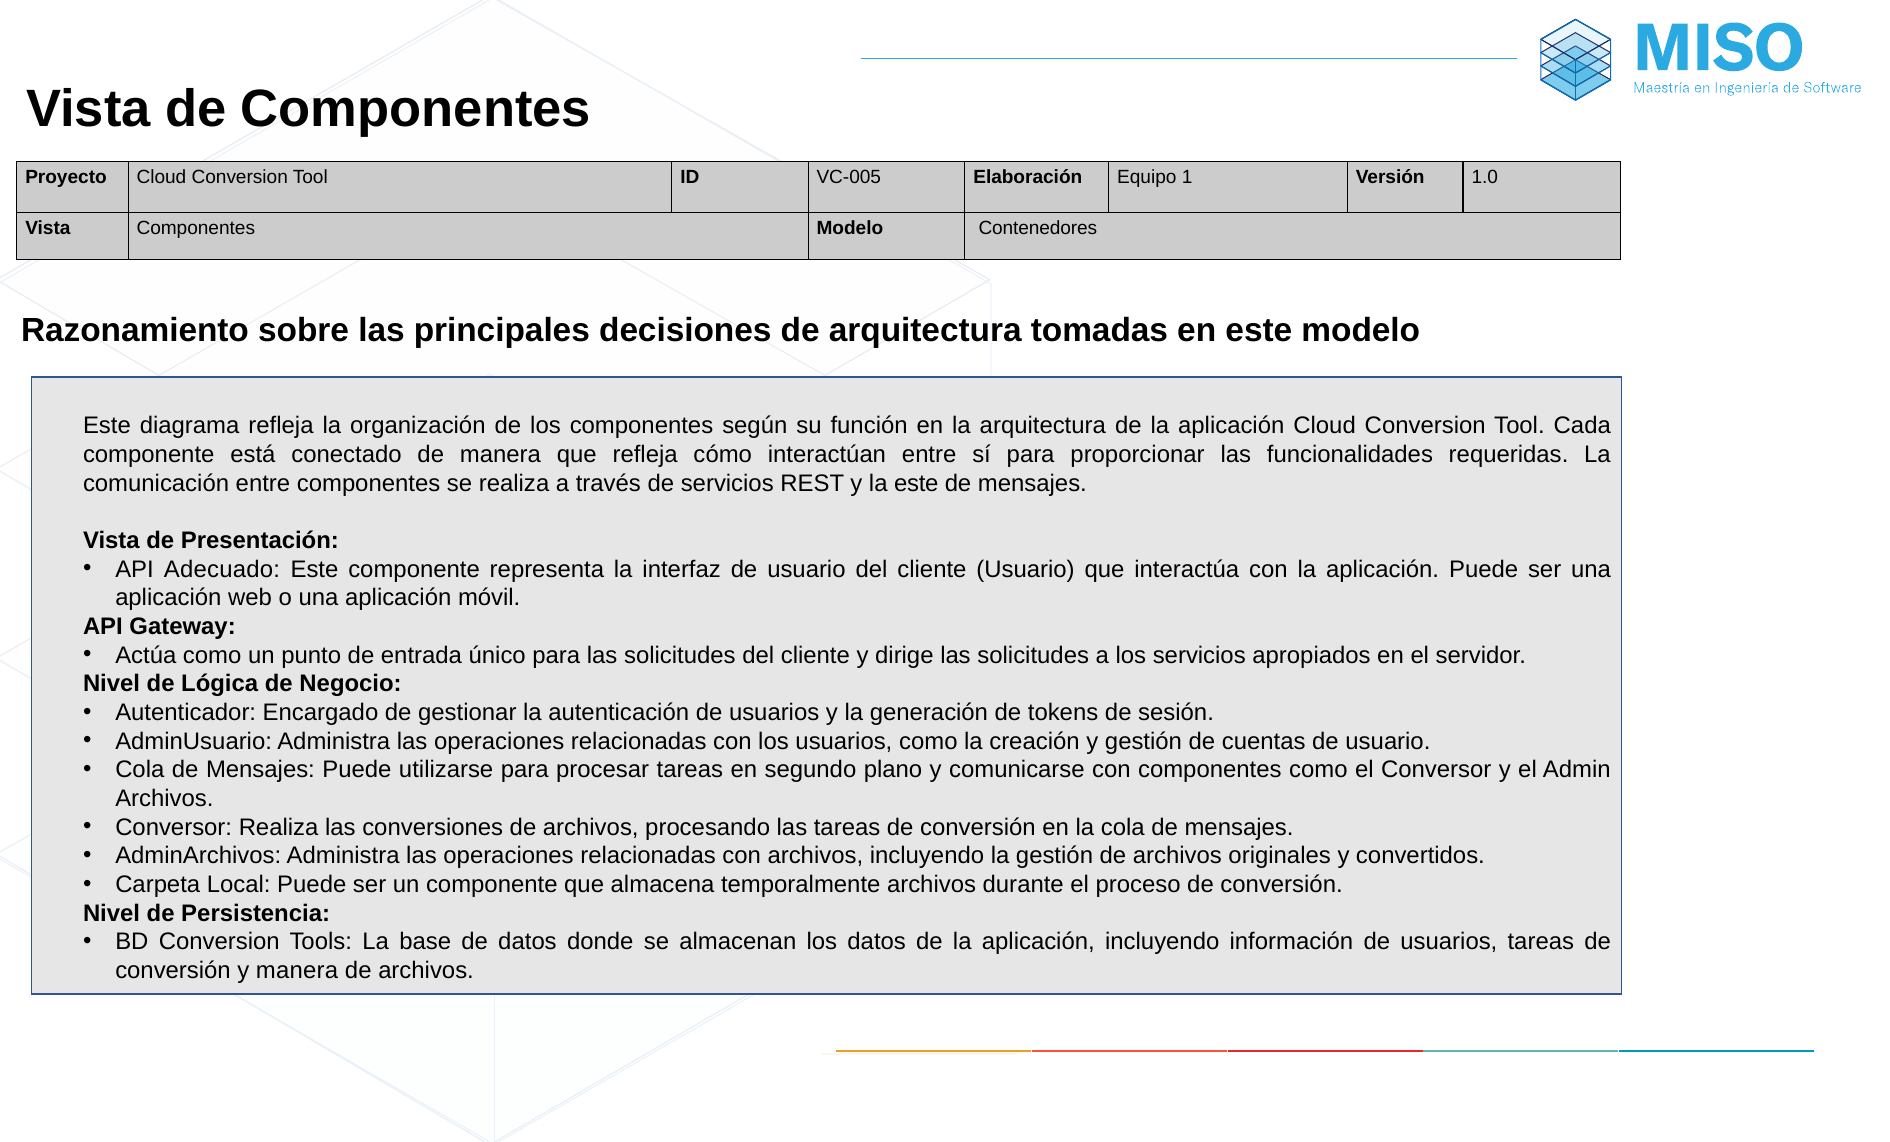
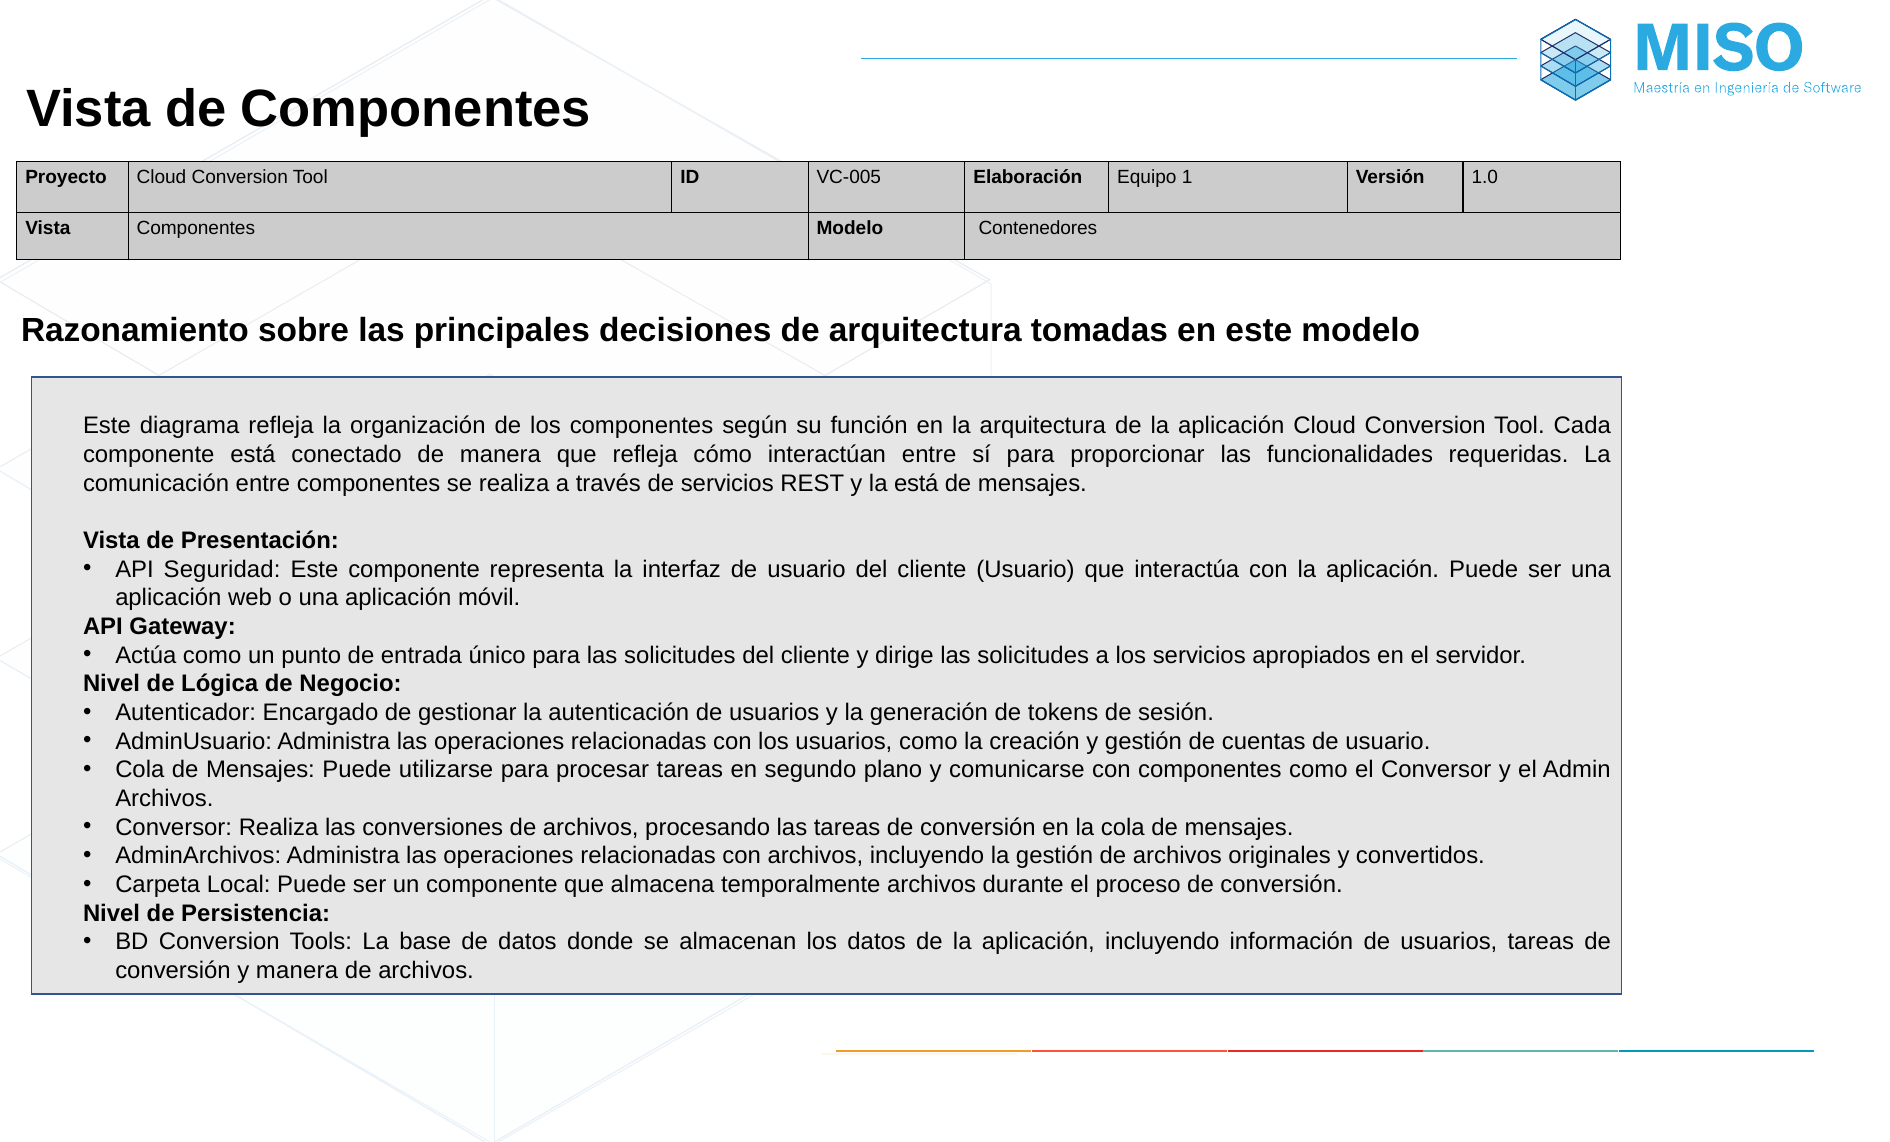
la este: este -> está (916, 483)
Adecuado: Adecuado -> Seguridad (222, 569)
